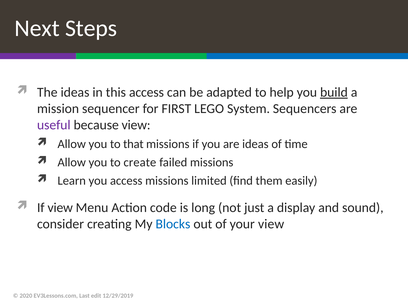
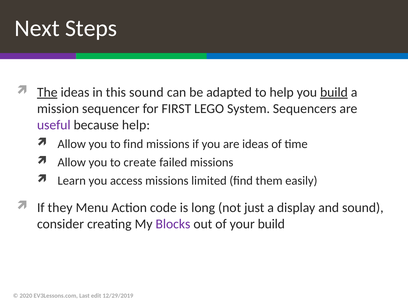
The underline: none -> present (47, 92)
this access: access -> sound (146, 92)
because view: view -> help (136, 125)
to that: that -> find (133, 144)
If view: view -> they (60, 208)
Blocks colour: blue -> purple (173, 224)
your view: view -> build (271, 224)
